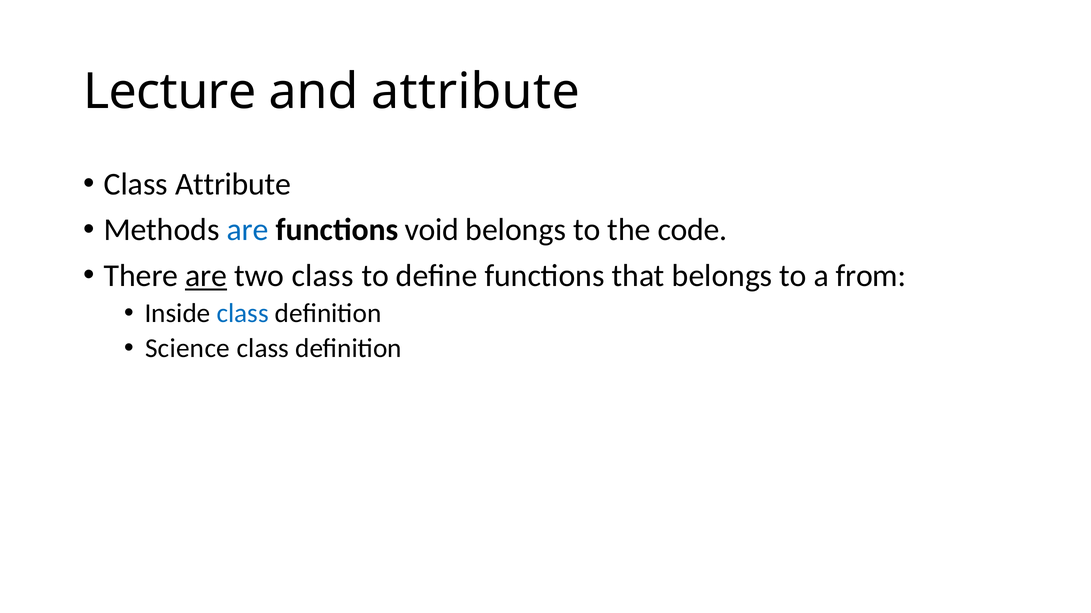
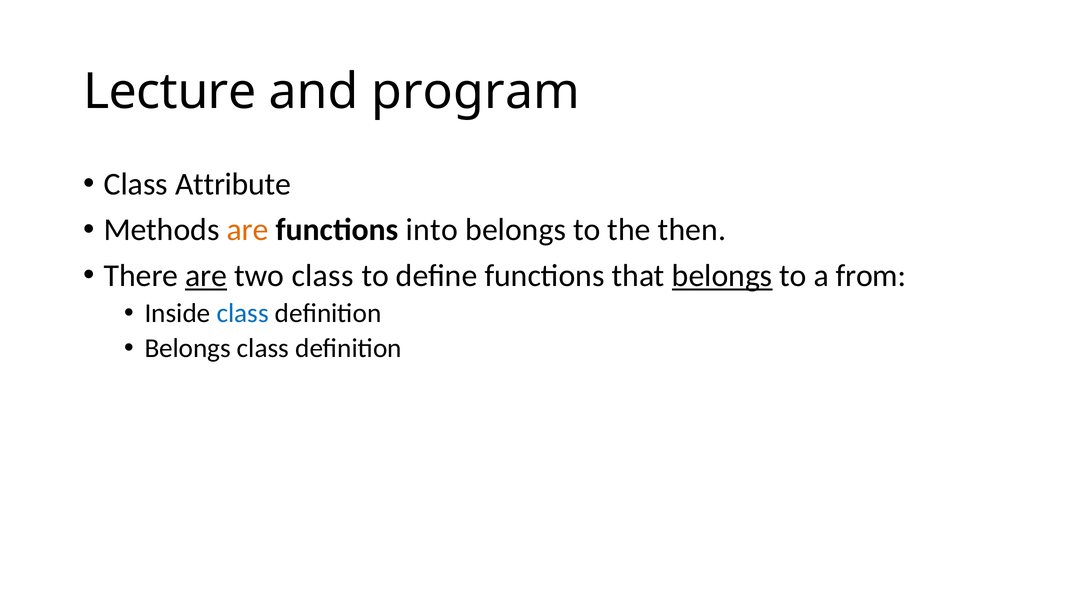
and attribute: attribute -> program (476, 92)
are colour: blue -> orange (248, 230)
void: void -> into (432, 230)
code: code -> then (692, 230)
belongs underline: none -> present (722, 276)
Science: Science -> Belongs (188, 349)
